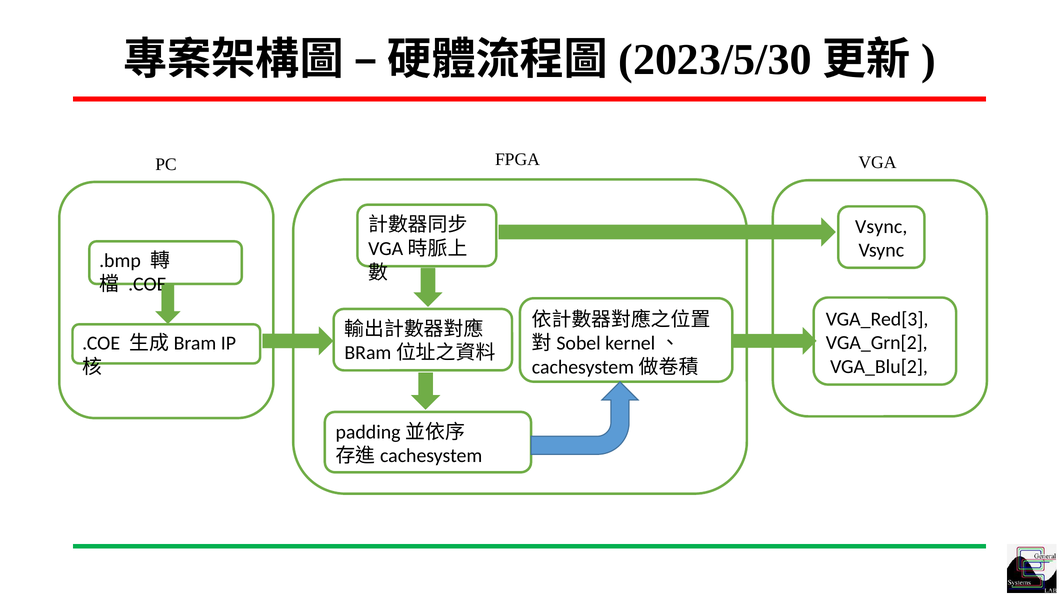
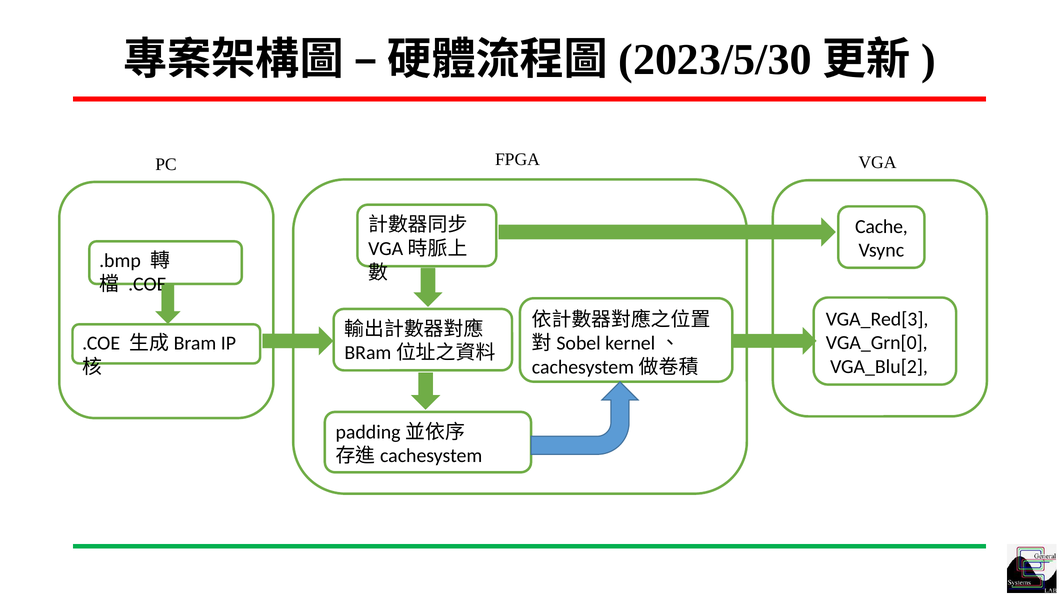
Vsync: Vsync -> Cache (881, 227)
VGA_Grn[2: VGA_Grn[2 -> VGA_Grn[0 (877, 343)
